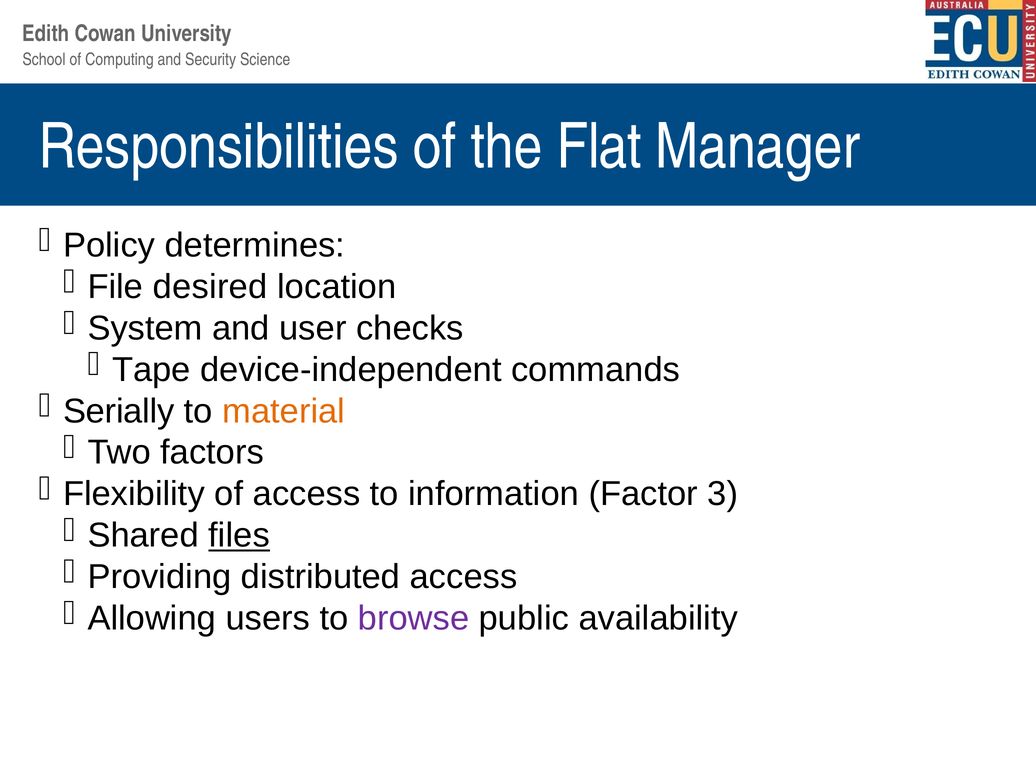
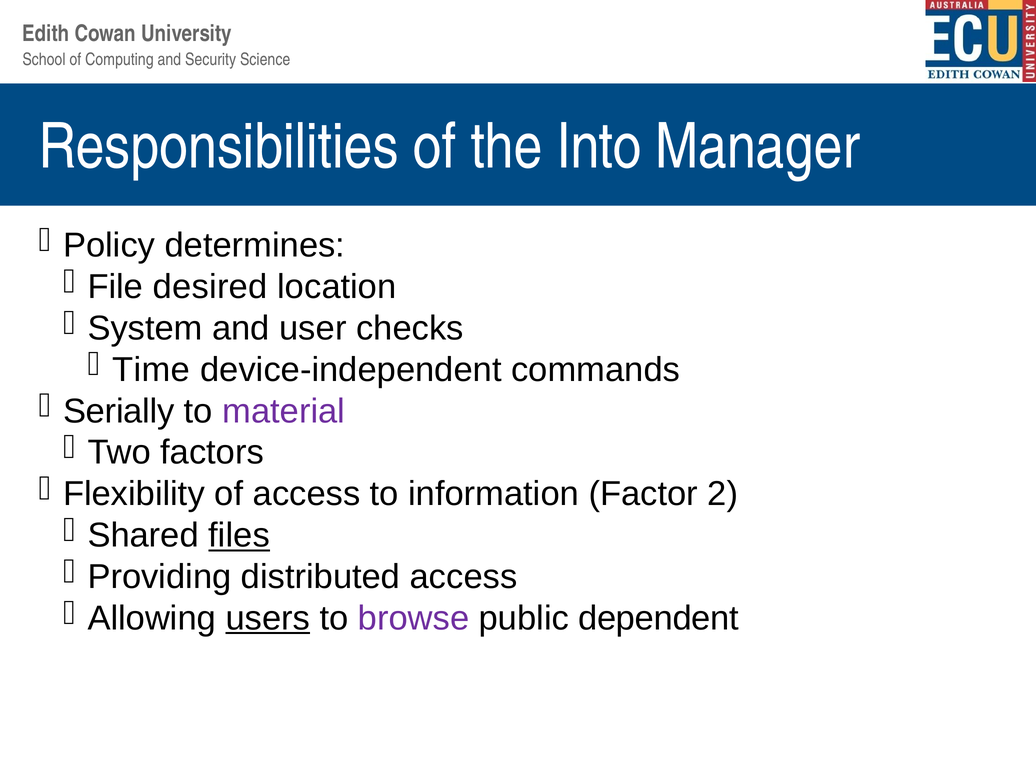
Flat: Flat -> Into (599, 147)
Tape: Tape -> Time (151, 370)
material colour: orange -> purple (284, 411)
3: 3 -> 2 (723, 494)
users underline: none -> present (268, 618)
availability: availability -> dependent (658, 618)
